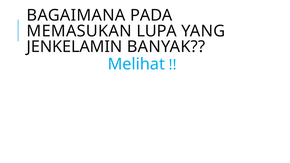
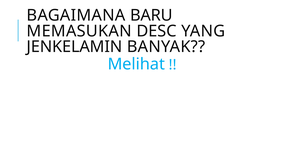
PADA: PADA -> BARU (151, 15)
LUPA: LUPA -> DESC (157, 31)
